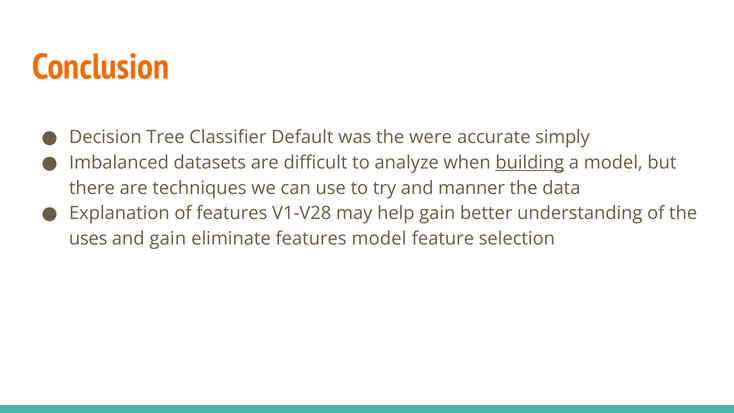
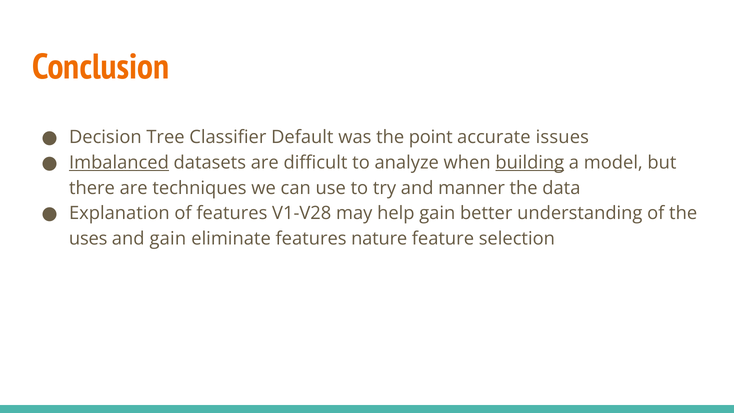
were: were -> point (431, 137)
simply: simply -> issues (562, 137)
Imbalanced underline: none -> present (119, 163)
features model: model -> nature (379, 239)
